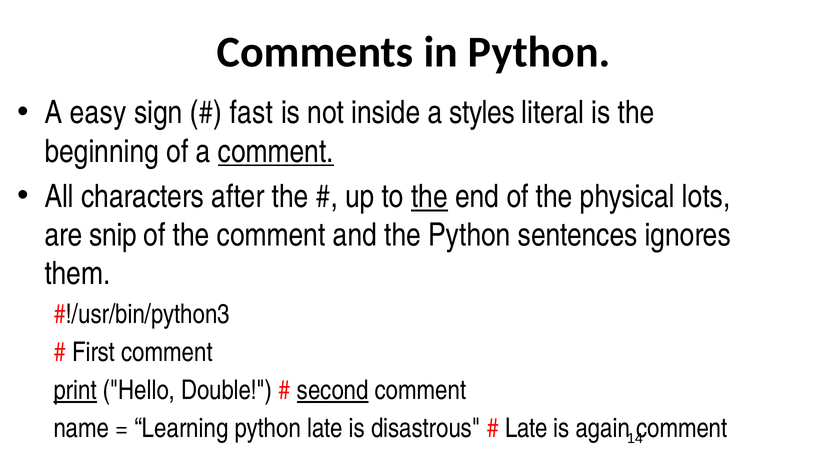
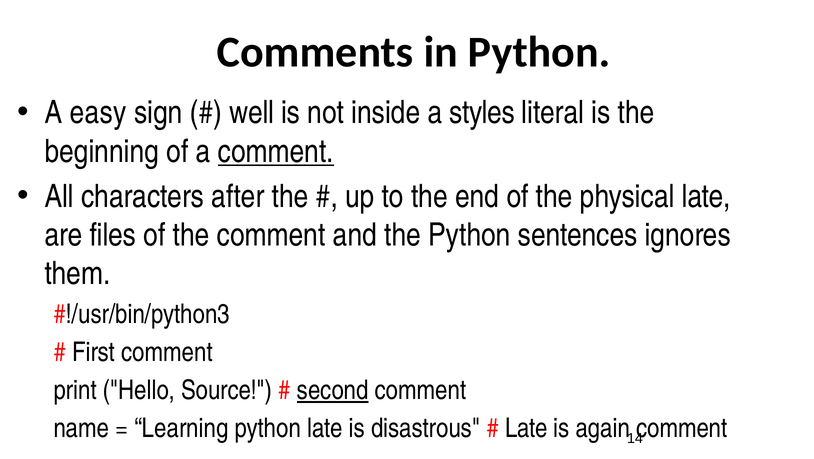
fast: fast -> well (252, 113)
the underline: present -> none (429, 197)
physical lots: lots -> late (706, 197)
snip: snip -> files (113, 235)
print underline: present -> none (75, 391)
Double: Double -> Source (227, 391)
